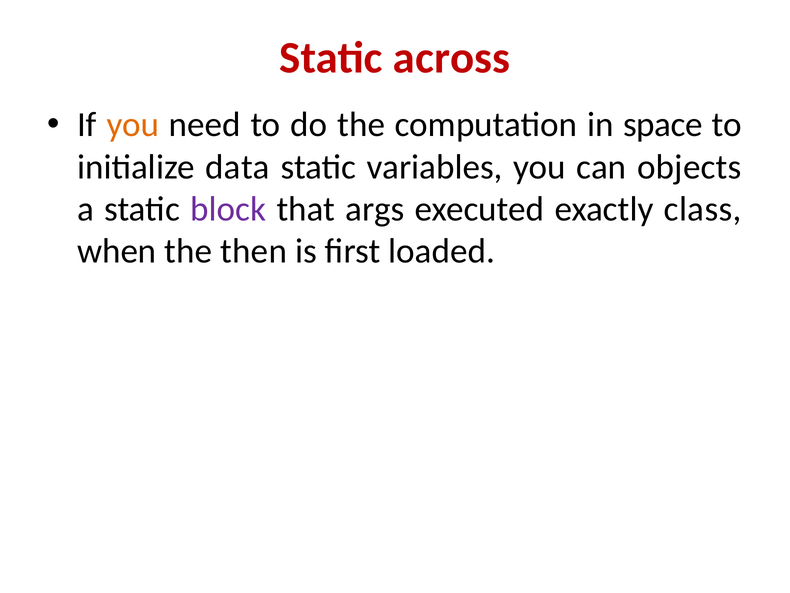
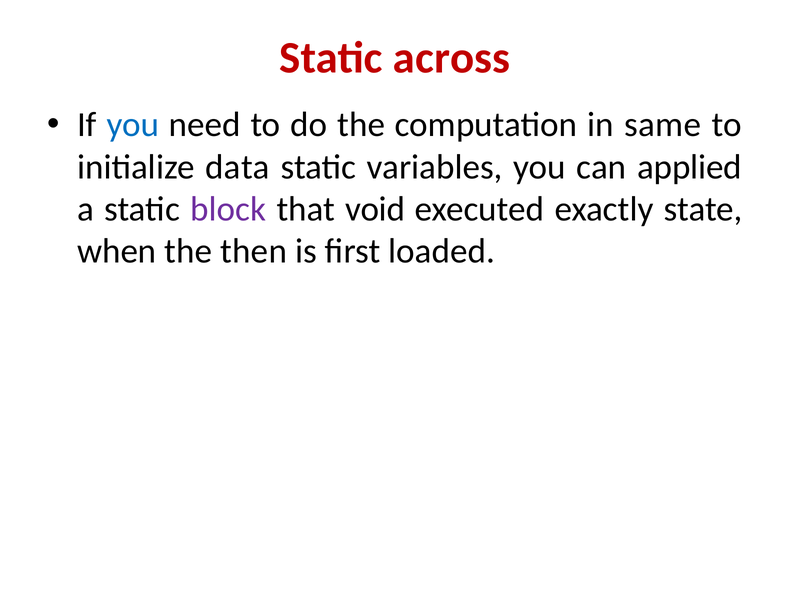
you colour: orange -> blue (133, 125)
space: space -> same (663, 125)
objects: objects -> applied (689, 167)
args: args -> void (375, 209)
class: class -> state (703, 209)
